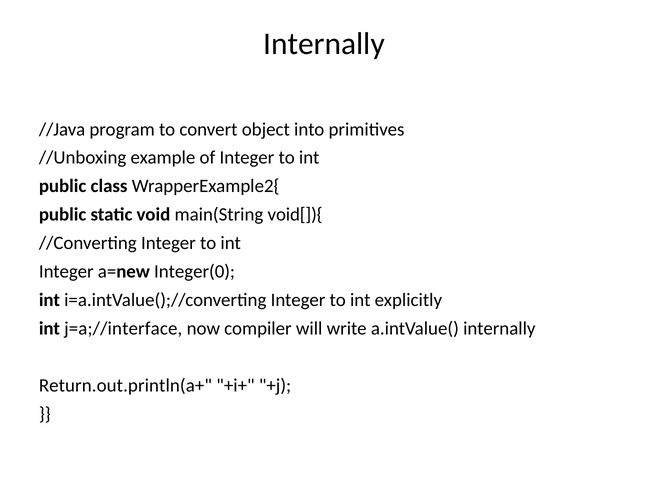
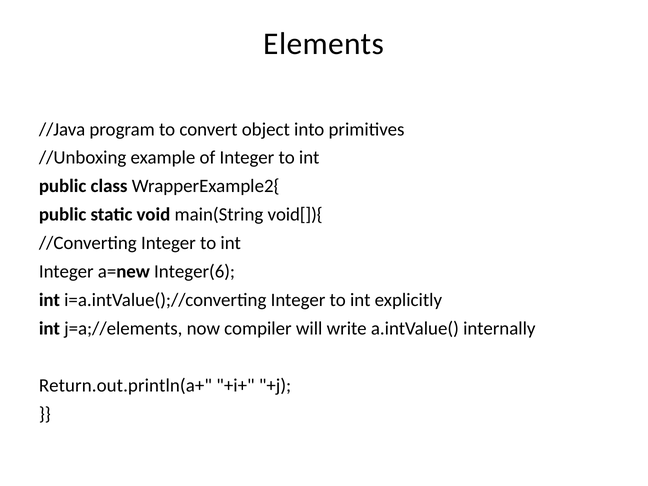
Internally: Internally -> Elements (324, 44)
Integer(0: Integer(0 -> Integer(6 (195, 272)
j=a;//interface: j=a;//interface -> j=a;//elements (123, 328)
